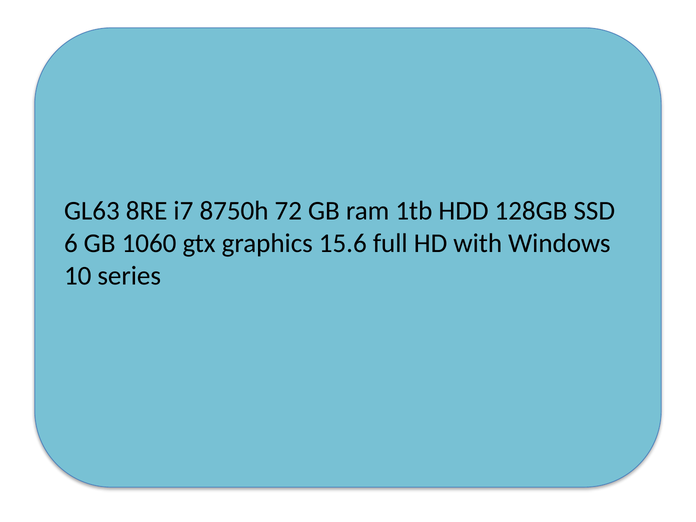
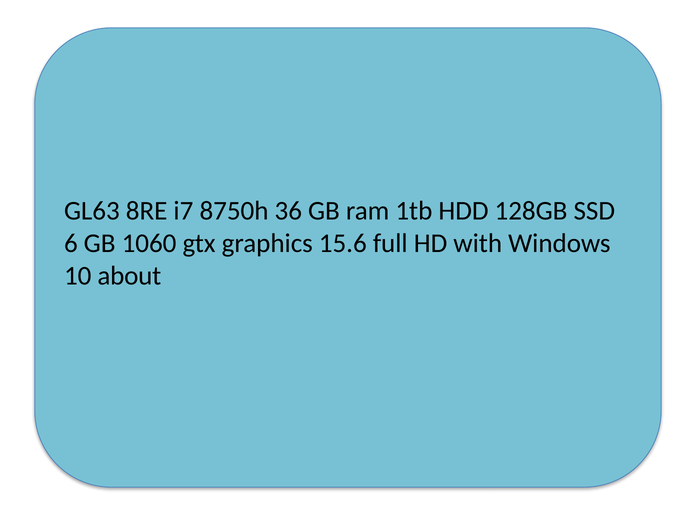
72: 72 -> 36 (288, 211)
series: series -> about (129, 276)
